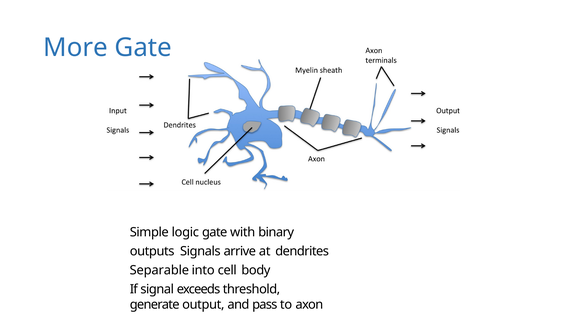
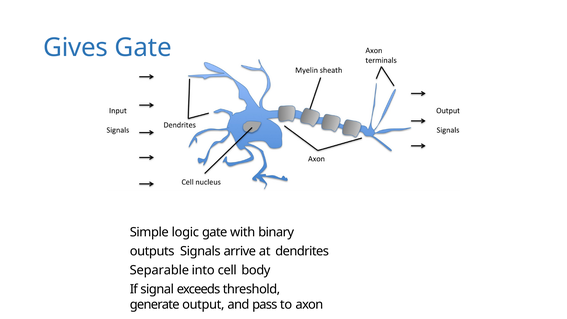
More: More -> Gives (76, 48)
